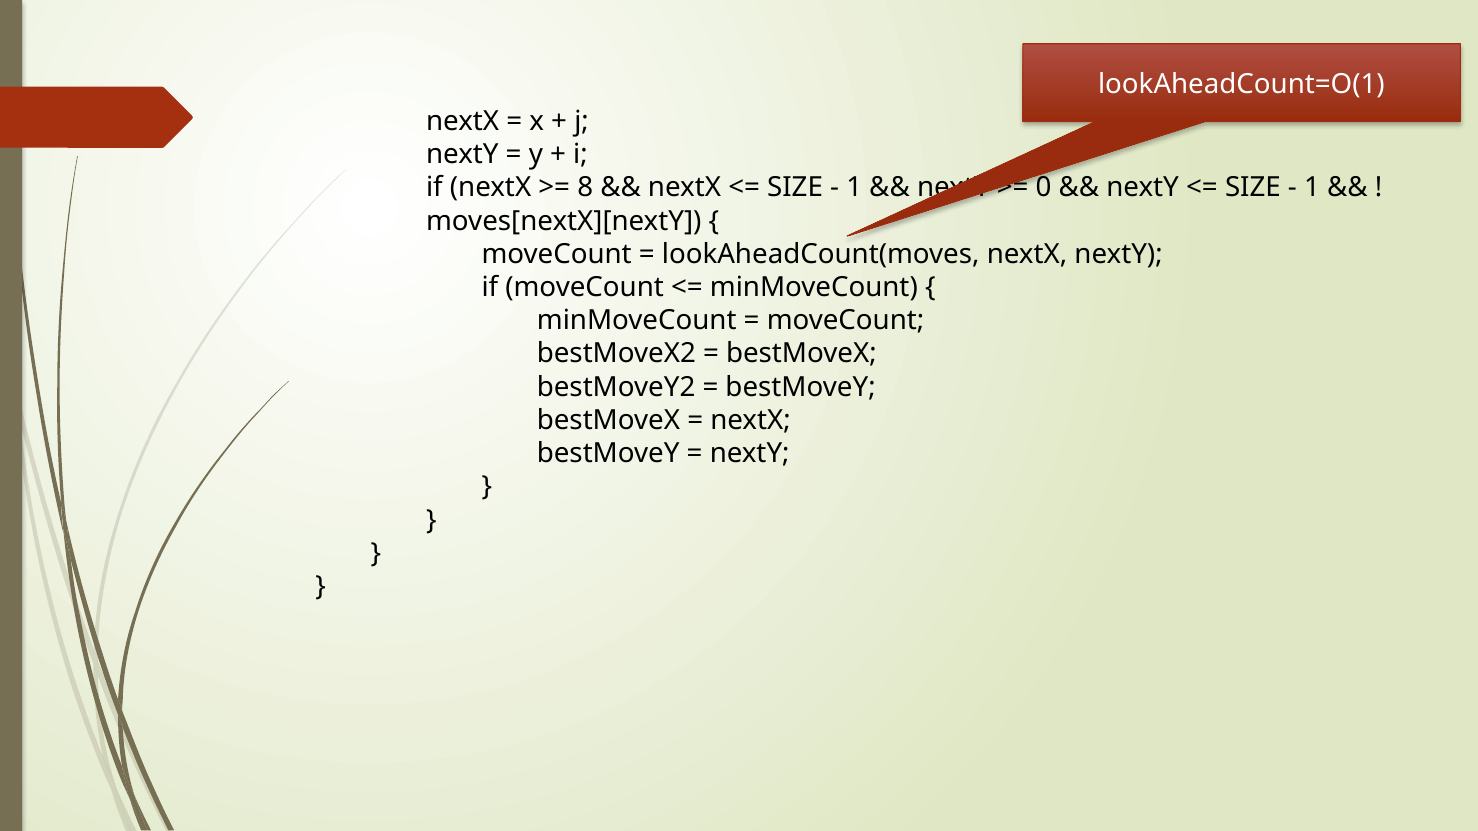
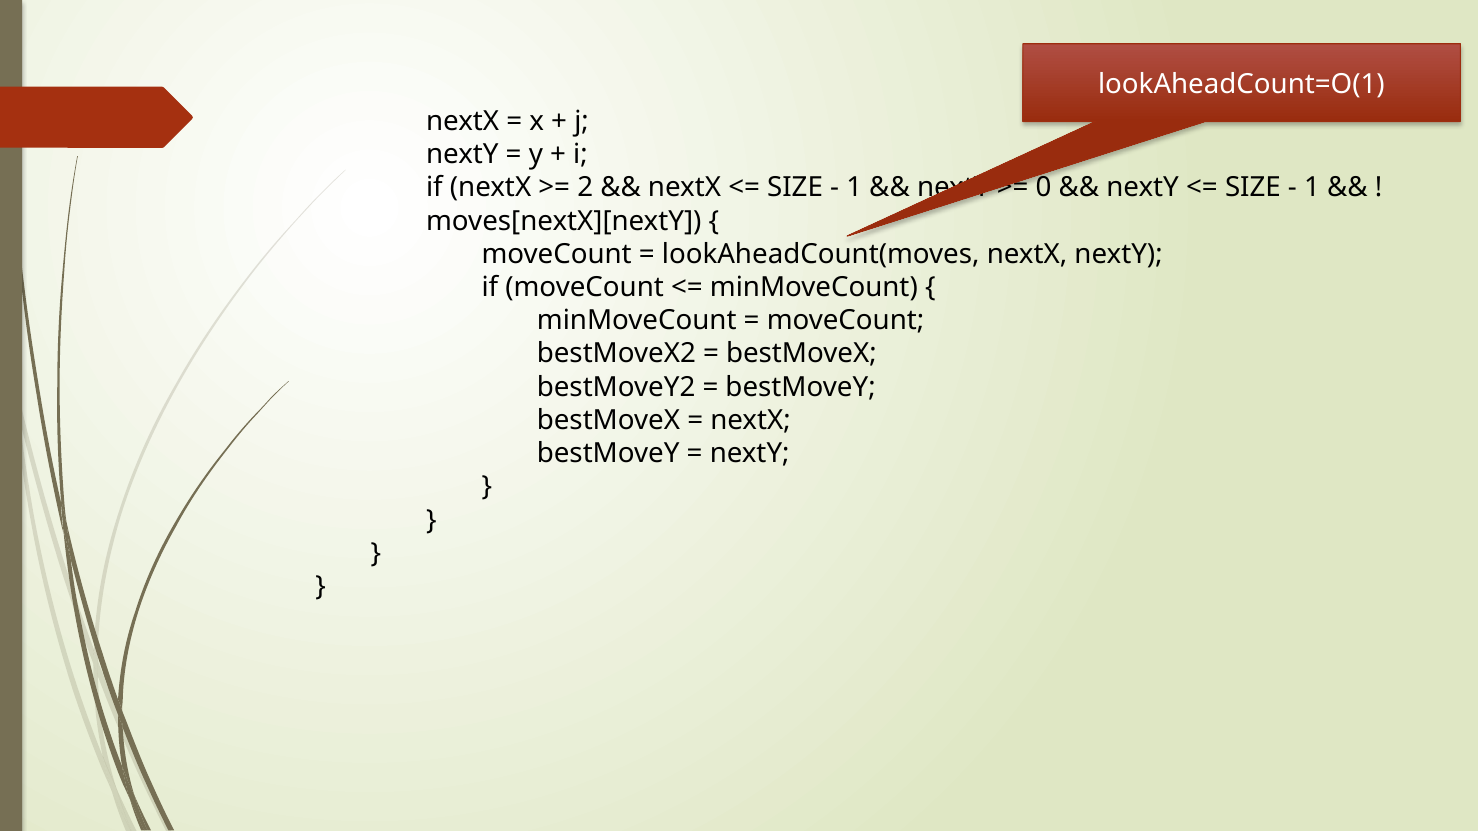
8: 8 -> 2 (585, 188)
